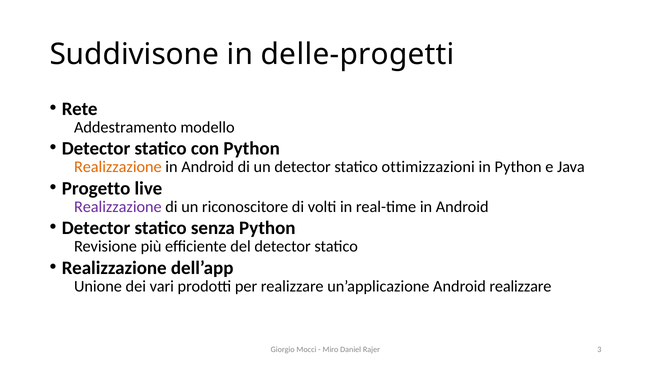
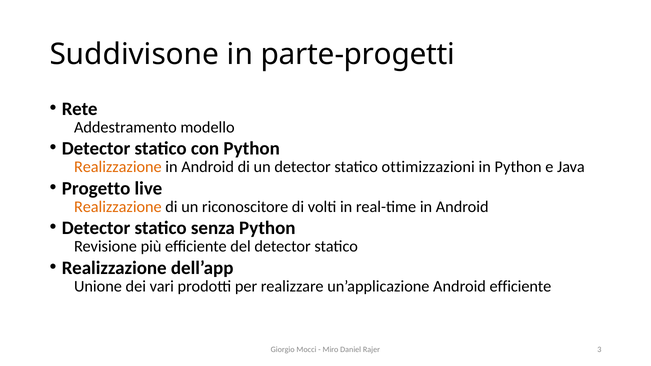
delle-progetti: delle-progetti -> parte-progetti (358, 55)
Realizzazione colour: purple -> orange (118, 207)
Android realizzare: realizzare -> efficiente (520, 286)
